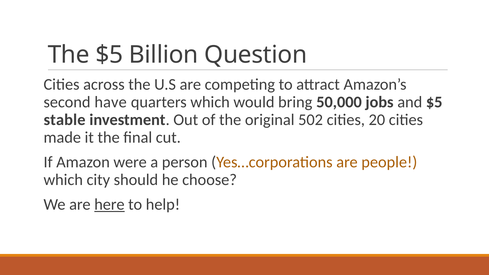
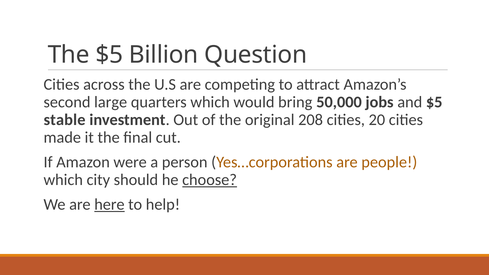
have: have -> large (111, 102)
502: 502 -> 208 (311, 120)
choose underline: none -> present (210, 180)
